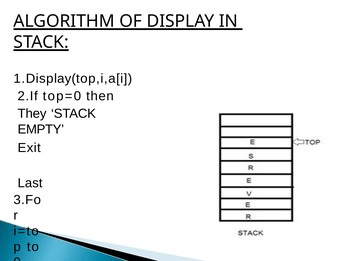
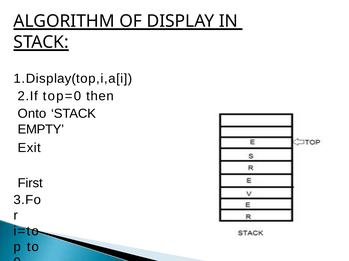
They: They -> Onto (32, 114)
Last: Last -> First (30, 184)
